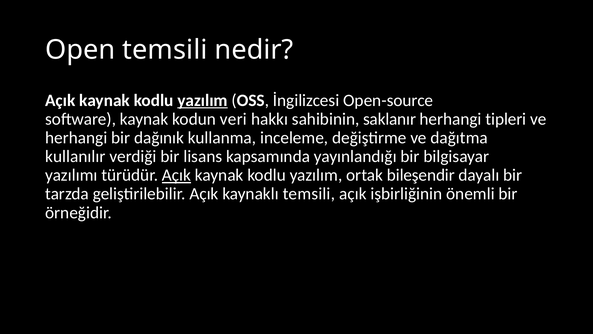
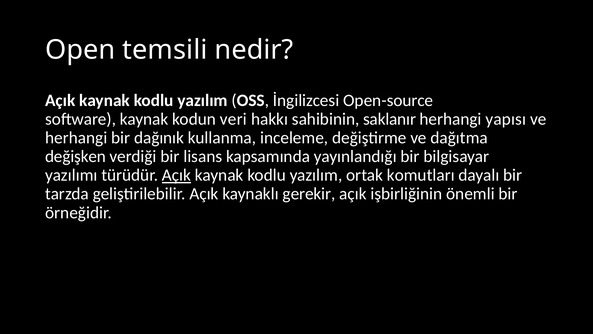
yazılım underline: present -> none (203, 100)
tipleri: tipleri -> yapısı (506, 119)
kullanılır: kullanılır -> değişken (75, 156)
bileşendir: bileşendir -> komutları (421, 175)
kaynaklı temsili: temsili -> gerekir (309, 194)
